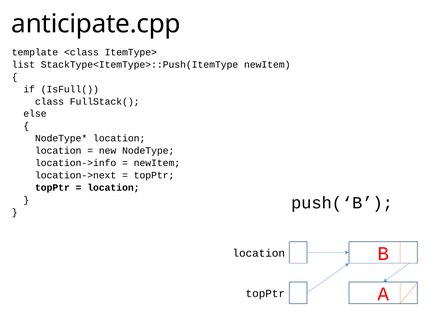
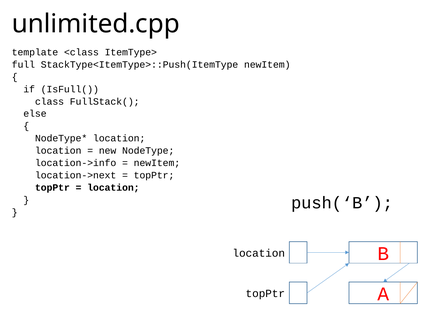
anticipate.cpp: anticipate.cpp -> unlimited.cpp (96, 24)
list: list -> full (23, 65)
